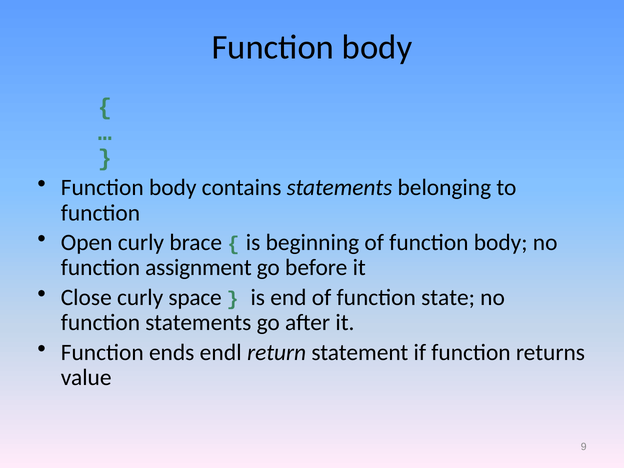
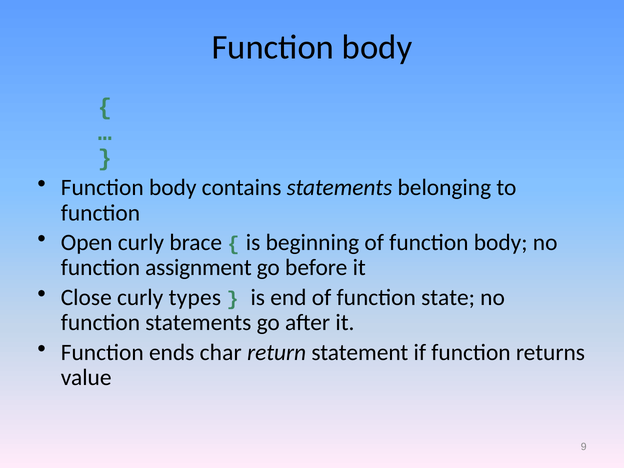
space: space -> types (195, 297)
endl: endl -> char (221, 352)
